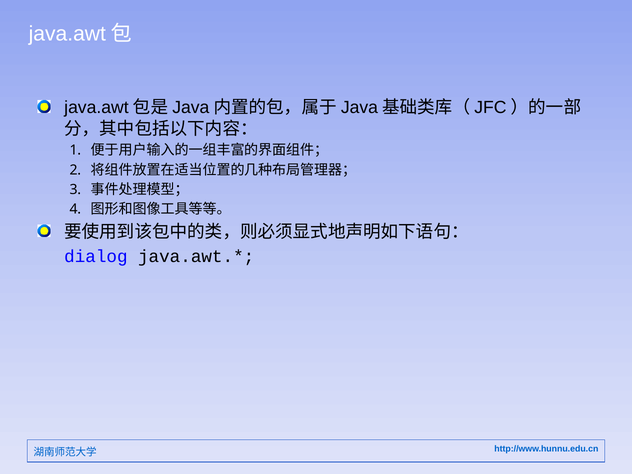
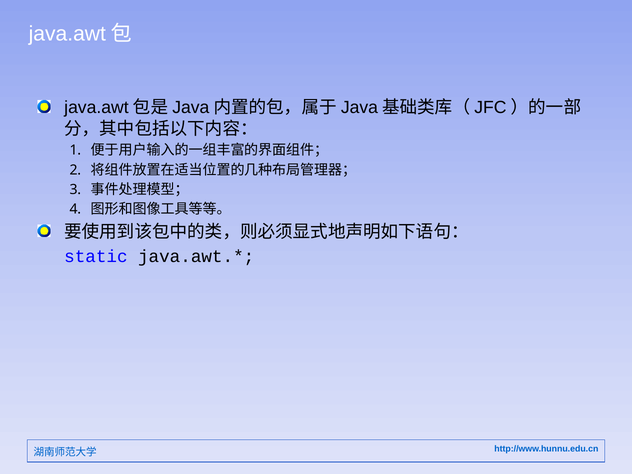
dialog: dialog -> static (96, 257)
